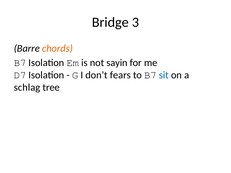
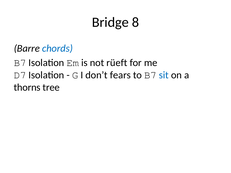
3: 3 -> 8 (135, 22)
chords colour: orange -> blue (57, 48)
sayin: sayin -> rüeft (117, 63)
schlag: schlag -> thorns (27, 87)
